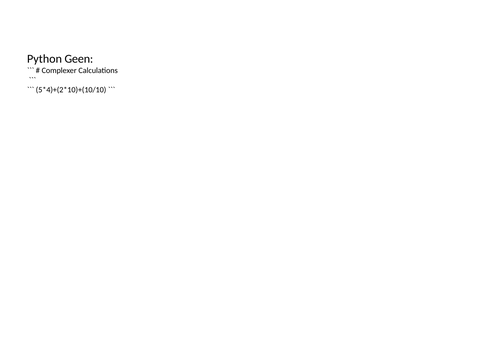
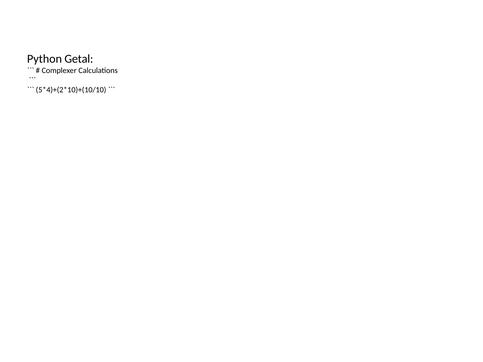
Geen: Geen -> Getal (79, 59)
